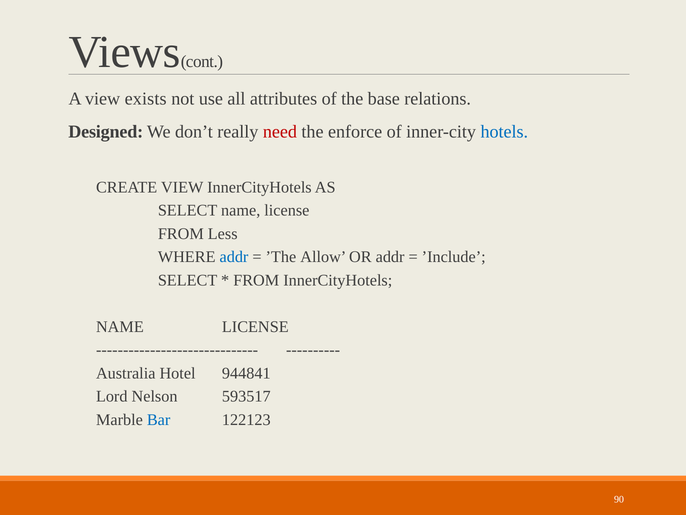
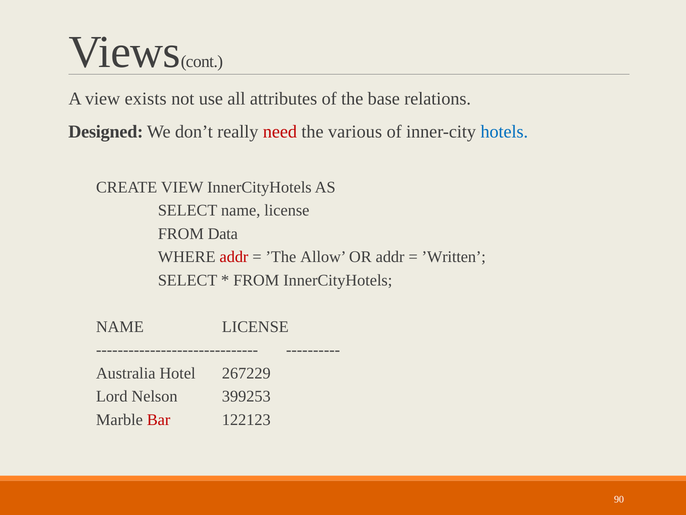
enforce: enforce -> various (355, 132)
Less: Less -> Data (223, 233)
addr colour: blue -> red (234, 257)
’Include: ’Include -> ’Written (454, 257)
944841: 944841 -> 267229 (246, 373)
593517: 593517 -> 399253 (246, 396)
Bar colour: blue -> red (159, 419)
